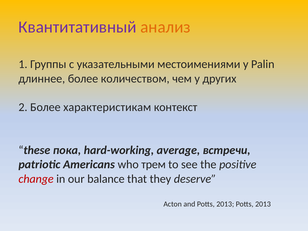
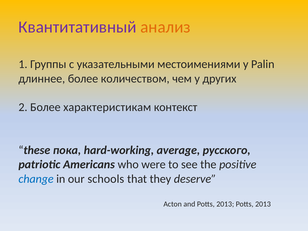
встречи: встречи -> русского (227, 150)
трем: трем -> were (154, 165)
change colour: red -> blue (36, 179)
balance: balance -> schools (106, 179)
